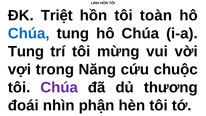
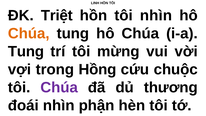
tôi toàn: toàn -> nhìn (156, 15)
Chúa colour: blue -> orange (29, 33)
Năng: Năng -> Hồng (97, 69)
